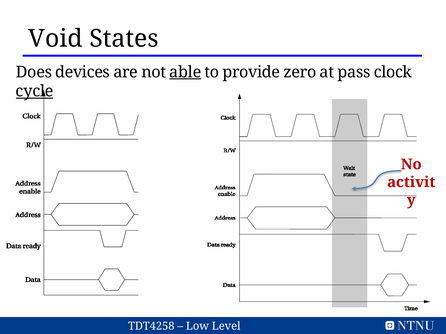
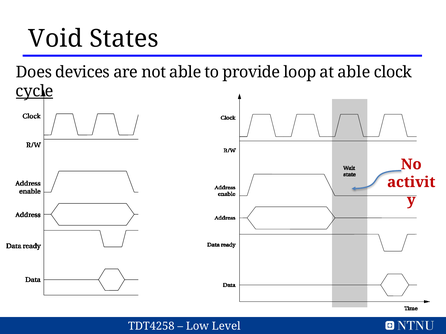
able underline: present -> none (185, 72)
zero: zero -> loop (300, 72)
at pass: pass -> able (354, 72)
